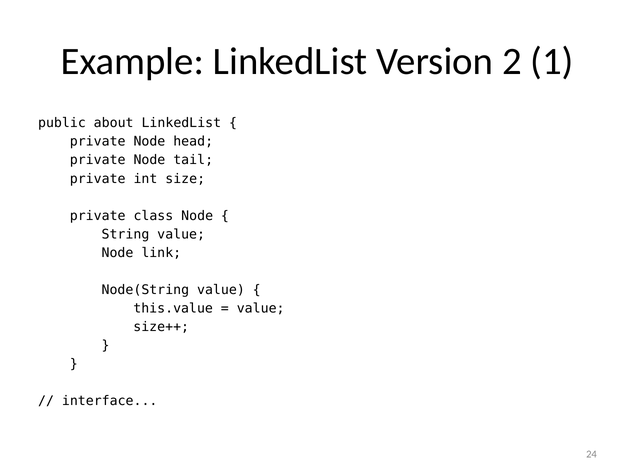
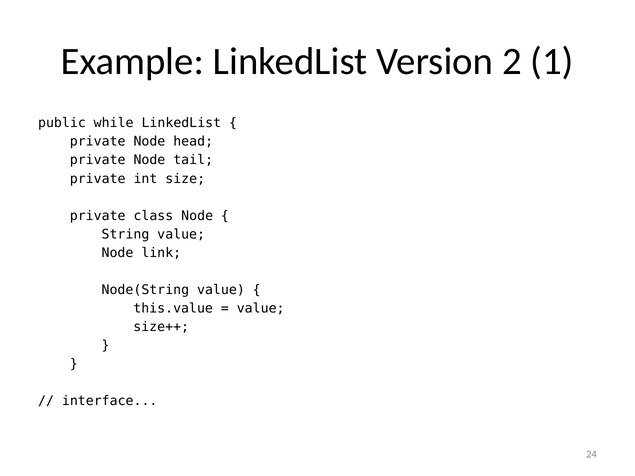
about: about -> while (114, 123)
